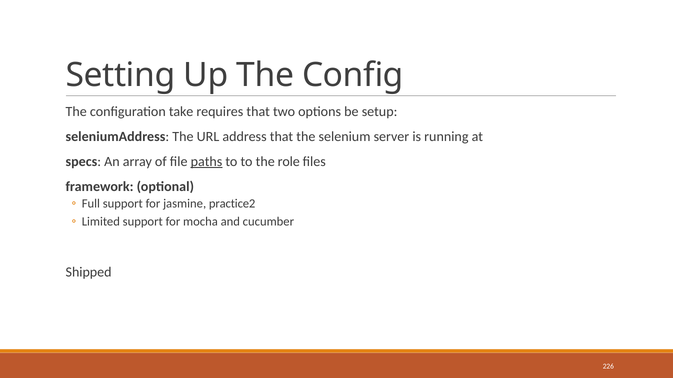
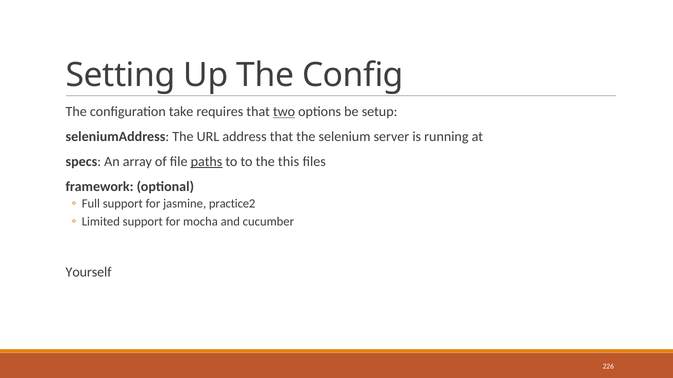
two underline: none -> present (284, 112)
role: role -> this (289, 162)
Shipped: Shipped -> Yourself (89, 273)
